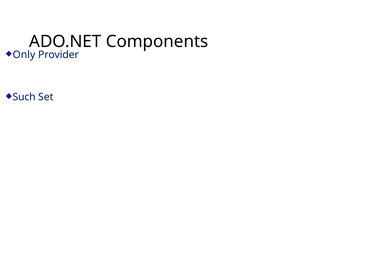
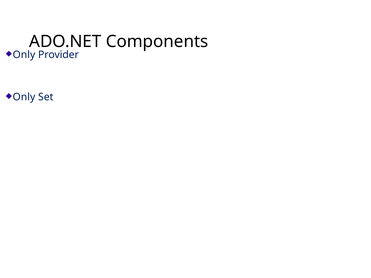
Such: Such -> Only (24, 97)
